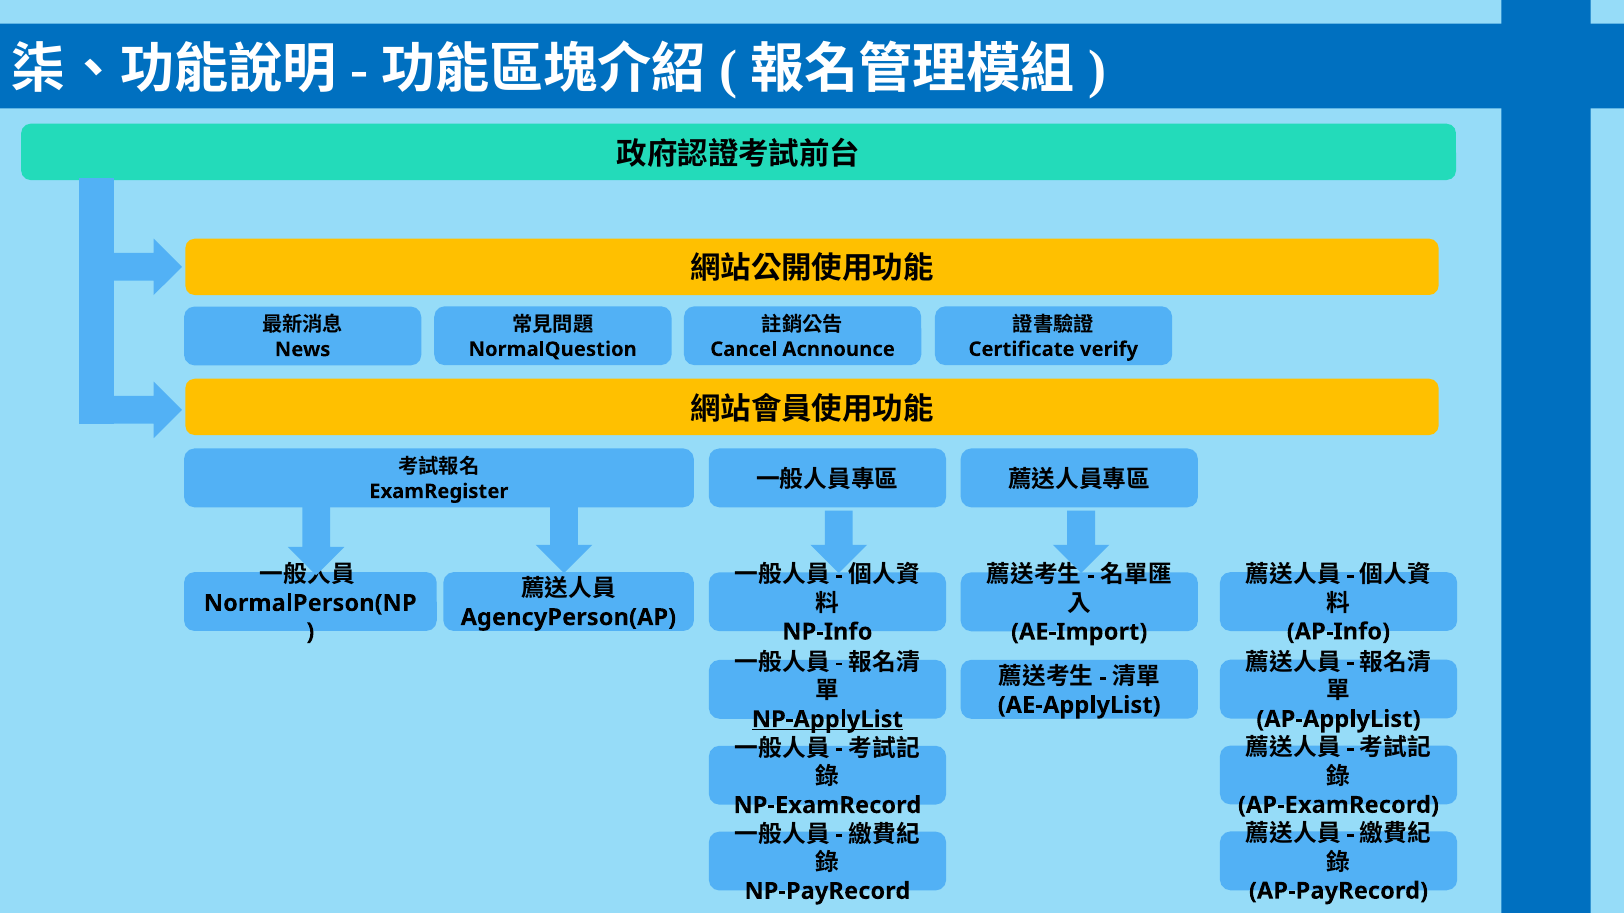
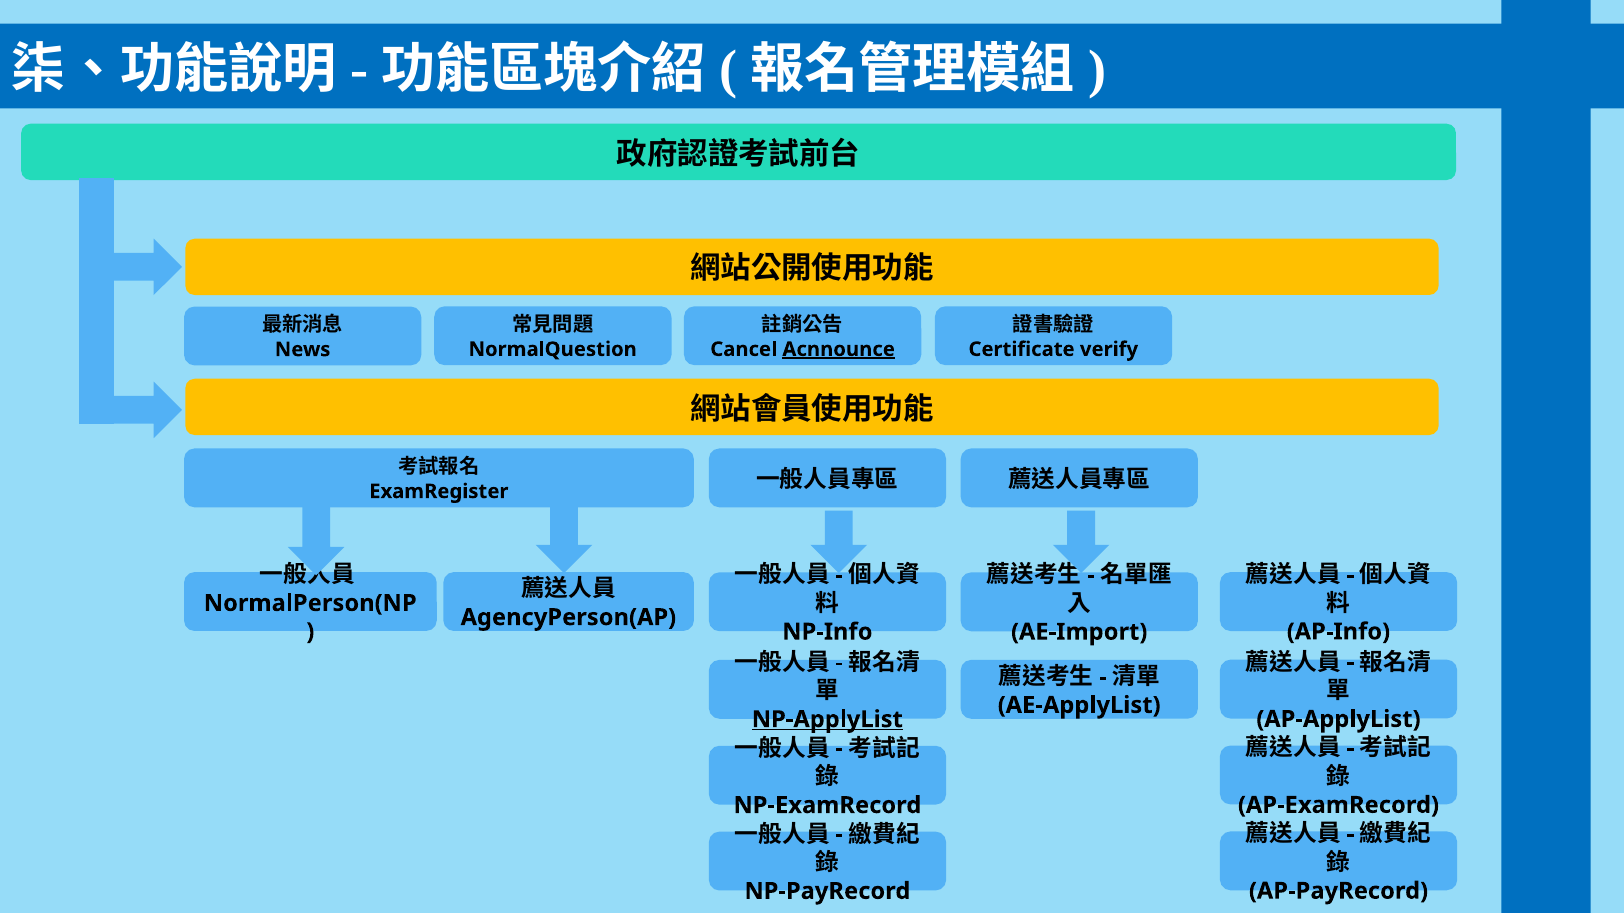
Acnnounce underline: none -> present (839, 349)
